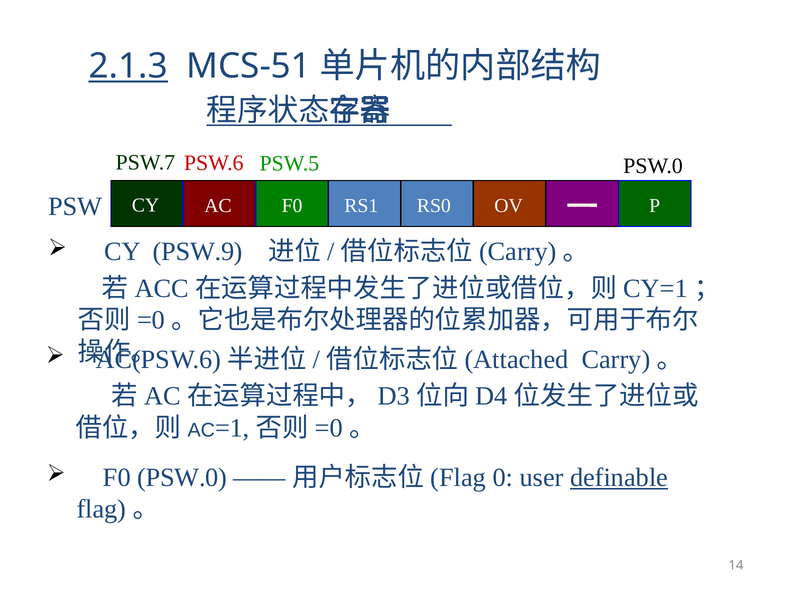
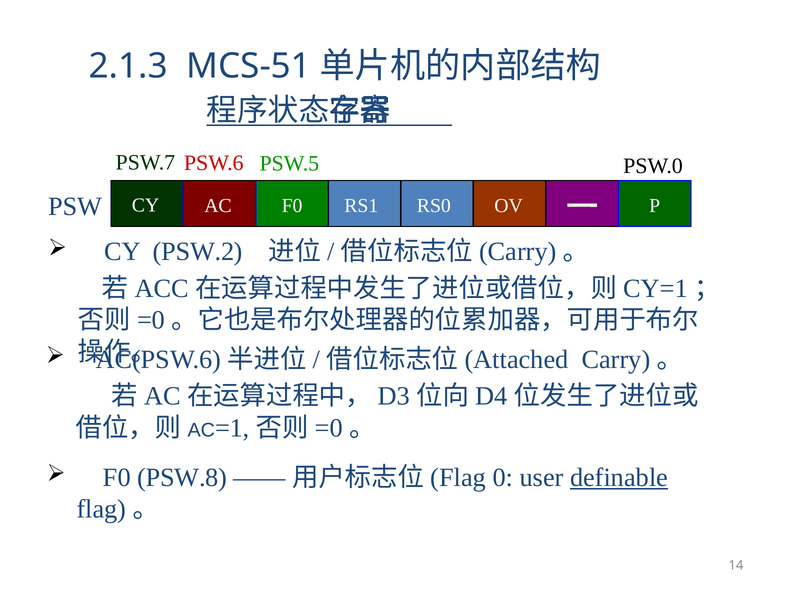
2.1.3 underline: present -> none (128, 66)
PSW.9: PSW.9 -> PSW.2 (198, 252)
F0 PSW.0: PSW.0 -> PSW.8 (182, 478)
